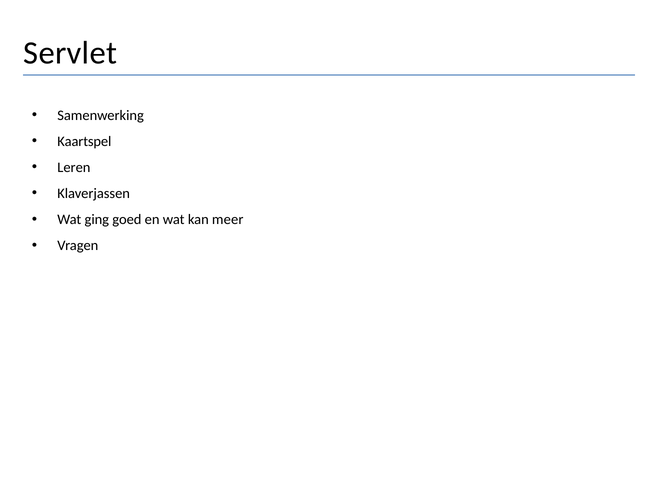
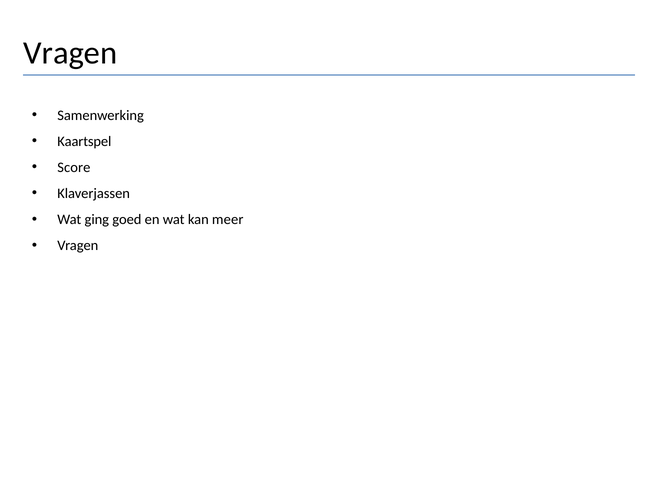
Servlet: Servlet -> Vragen (70, 53)
Leren: Leren -> Score (74, 168)
